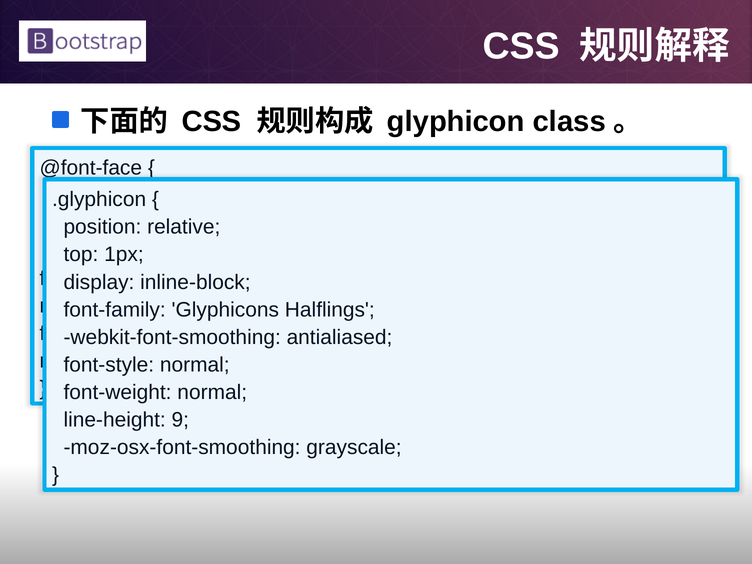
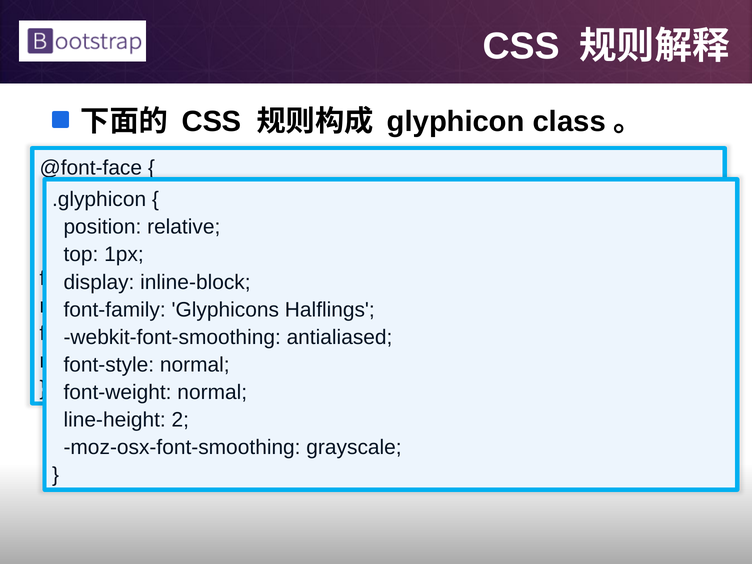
9: 9 -> 2 (180, 420)
